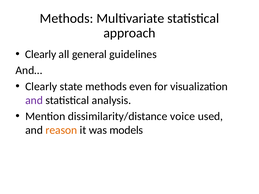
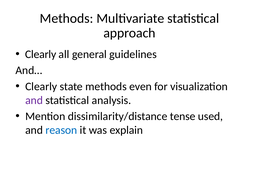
voice: voice -> tense (183, 117)
reason colour: orange -> blue (61, 130)
models: models -> explain (126, 130)
